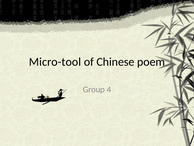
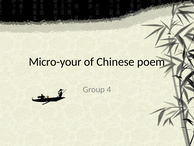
Micro-tool: Micro-tool -> Micro-your (55, 62)
